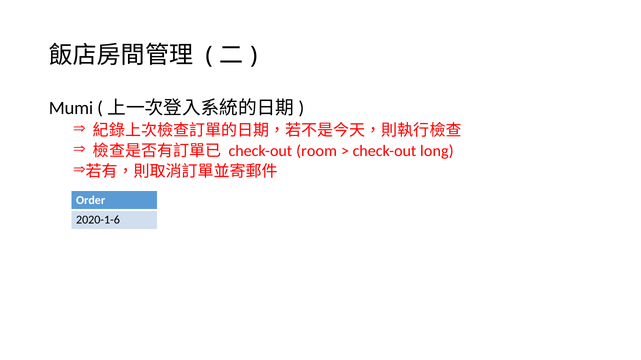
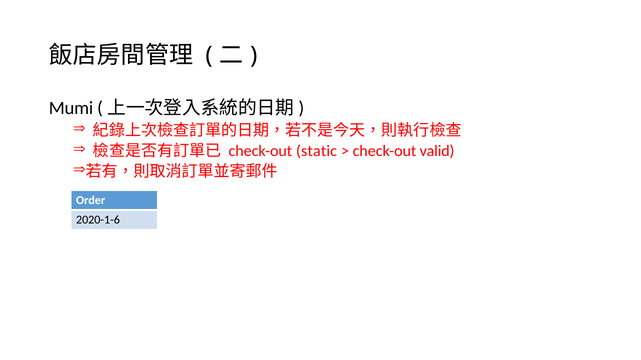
room: room -> static (317, 151)
long: long -> valid (437, 151)
